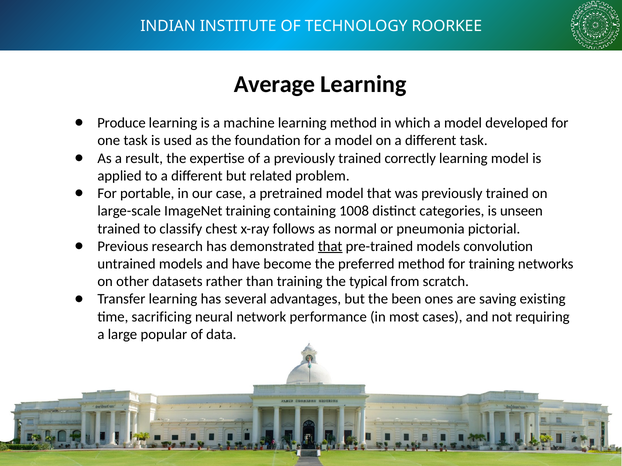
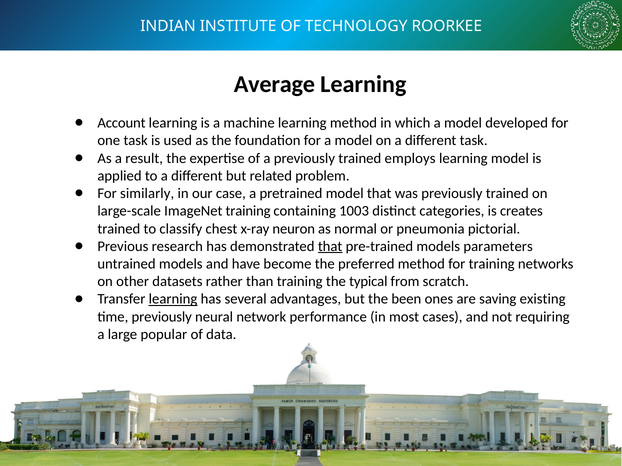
Produce: Produce -> Account (122, 123)
correctly: correctly -> employs (410, 158)
portable: portable -> similarly (147, 194)
1008: 1008 -> 1003 (354, 211)
unseen: unseen -> creates (521, 211)
follows: follows -> neuron (294, 229)
convolution: convolution -> parameters (498, 247)
learning underline: none -> present (173, 299)
time sacrificing: sacrificing -> previously (162, 317)
